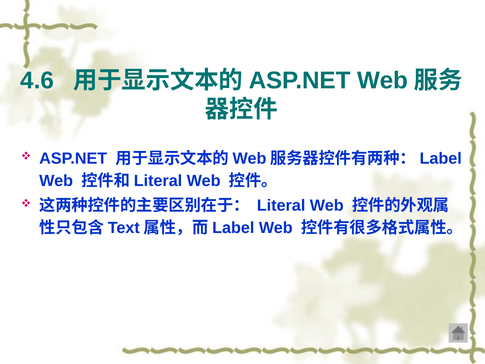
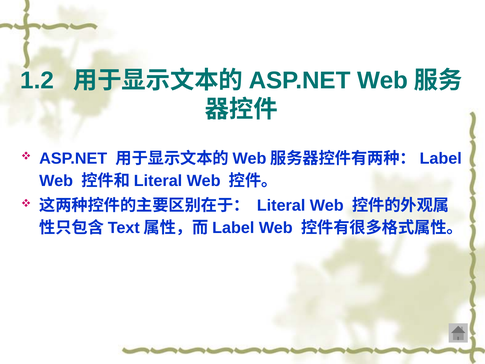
4.6: 4.6 -> 1.2 (37, 80)
